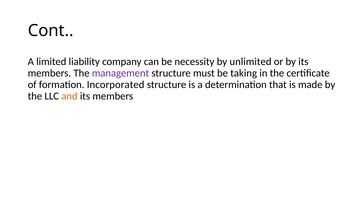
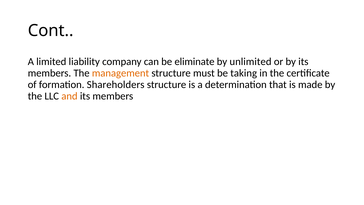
necessity: necessity -> eliminate (195, 62)
management colour: purple -> orange (120, 73)
Incorporated: Incorporated -> Shareholders (116, 84)
